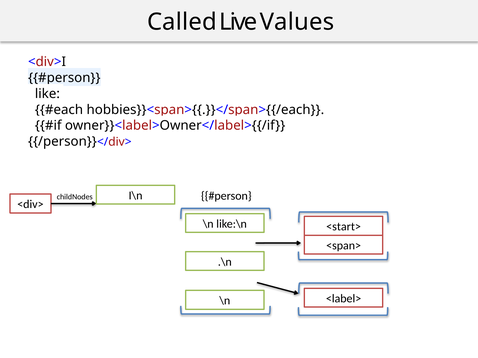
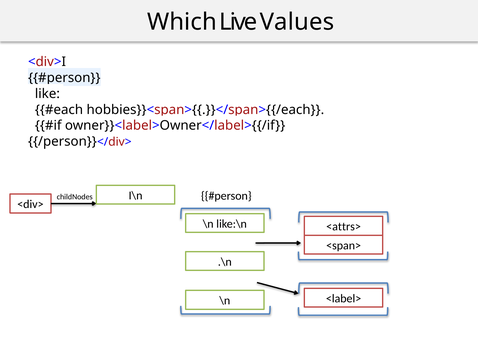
Called: Called -> Which (182, 22)
<start>: <start> -> <attrs> (344, 227)
